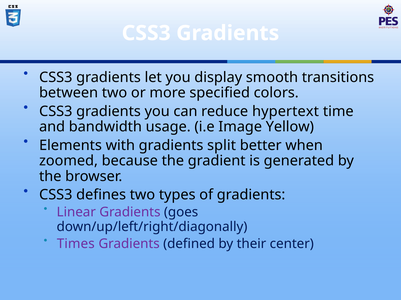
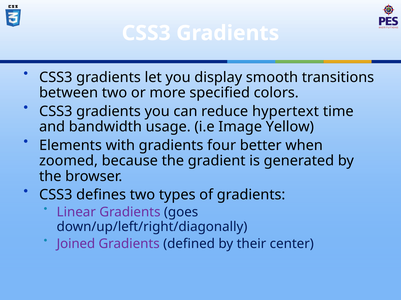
split: split -> four (222, 146)
Times: Times -> Joined (76, 244)
